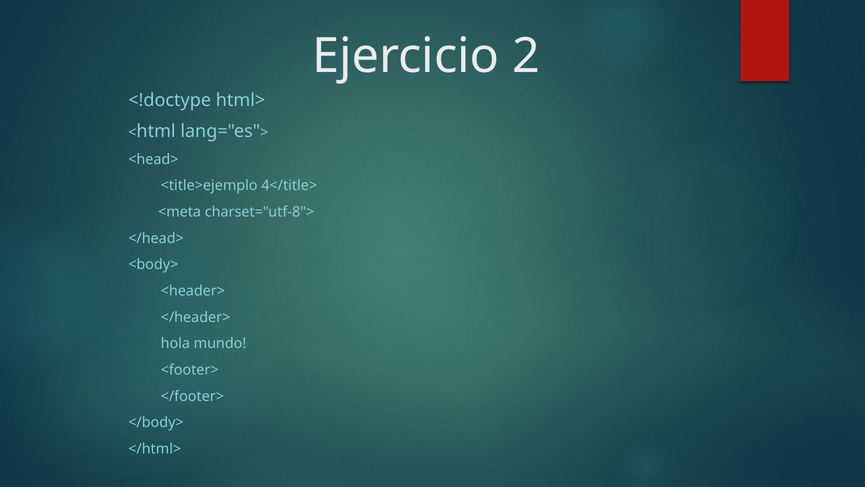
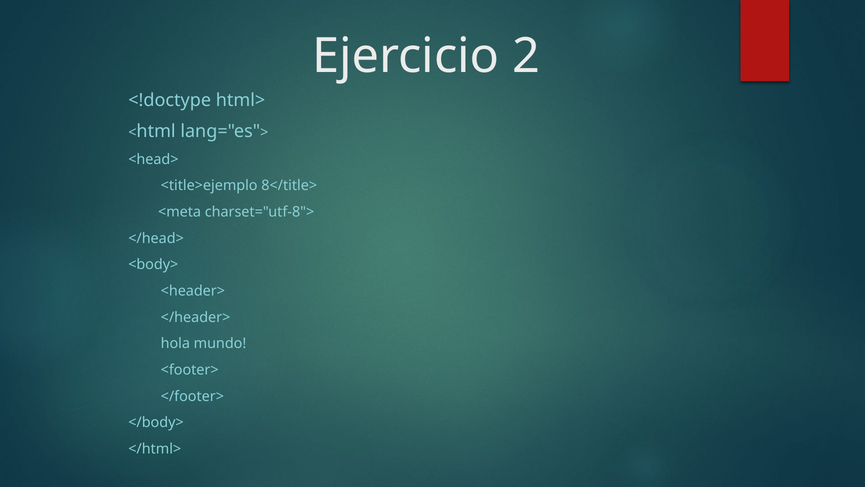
4</title>: 4</title> -> 8</title> (289, 186)
